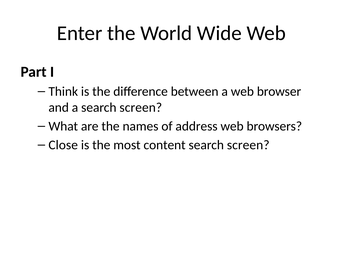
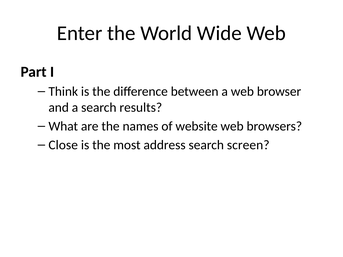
a search screen: screen -> results (141, 108)
address: address -> website (197, 126)
content: content -> address (165, 145)
